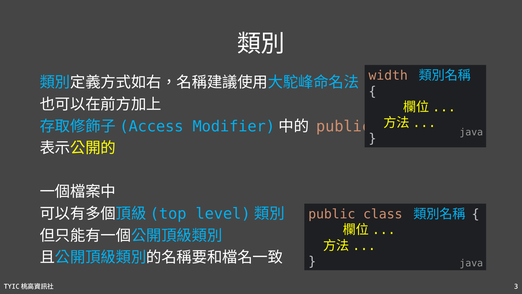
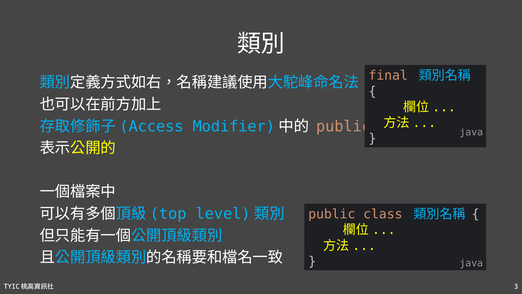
width: width -> final (388, 76)
